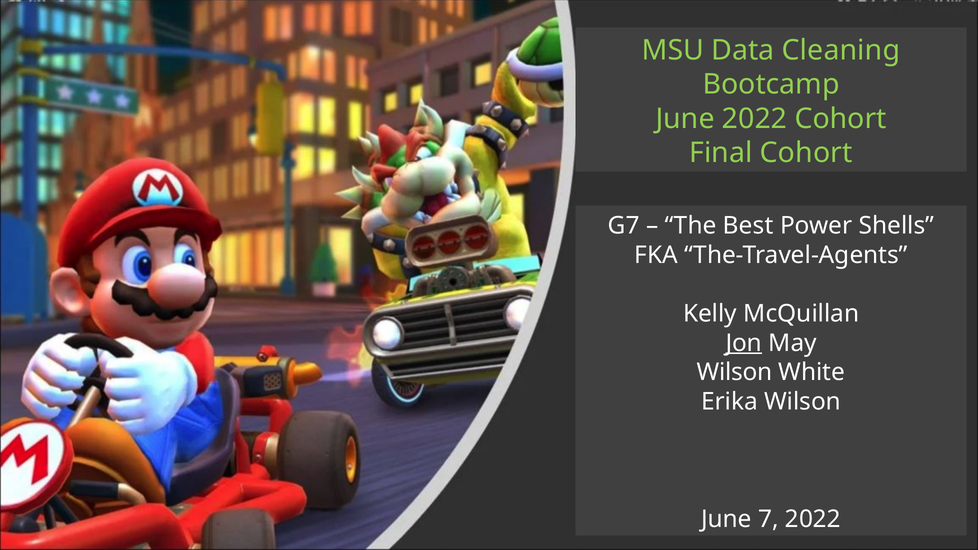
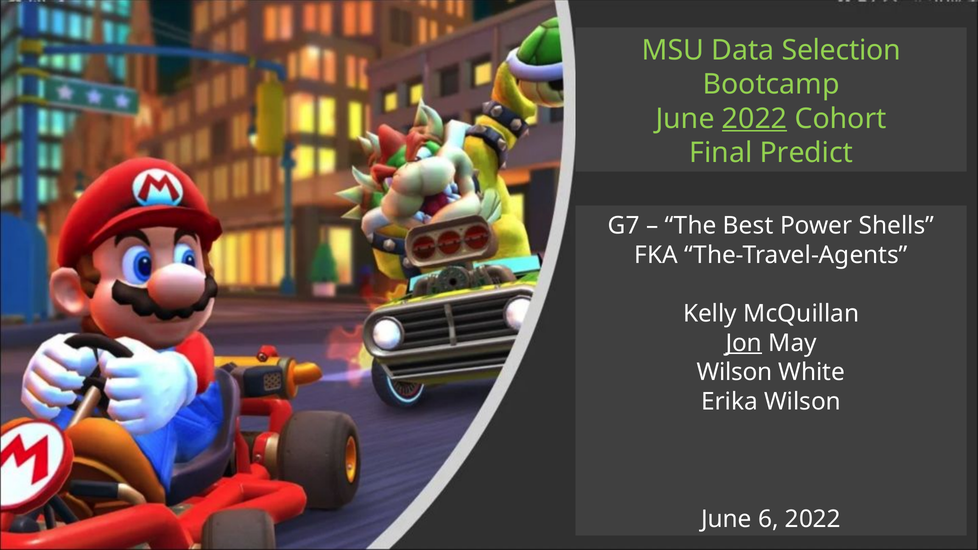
Cleaning: Cleaning -> Selection (841, 50)
2022 underline: none -> present (755, 119)
Final Cohort: Cohort -> Predict (806, 153)
7: 7 -> 6 (768, 519)
